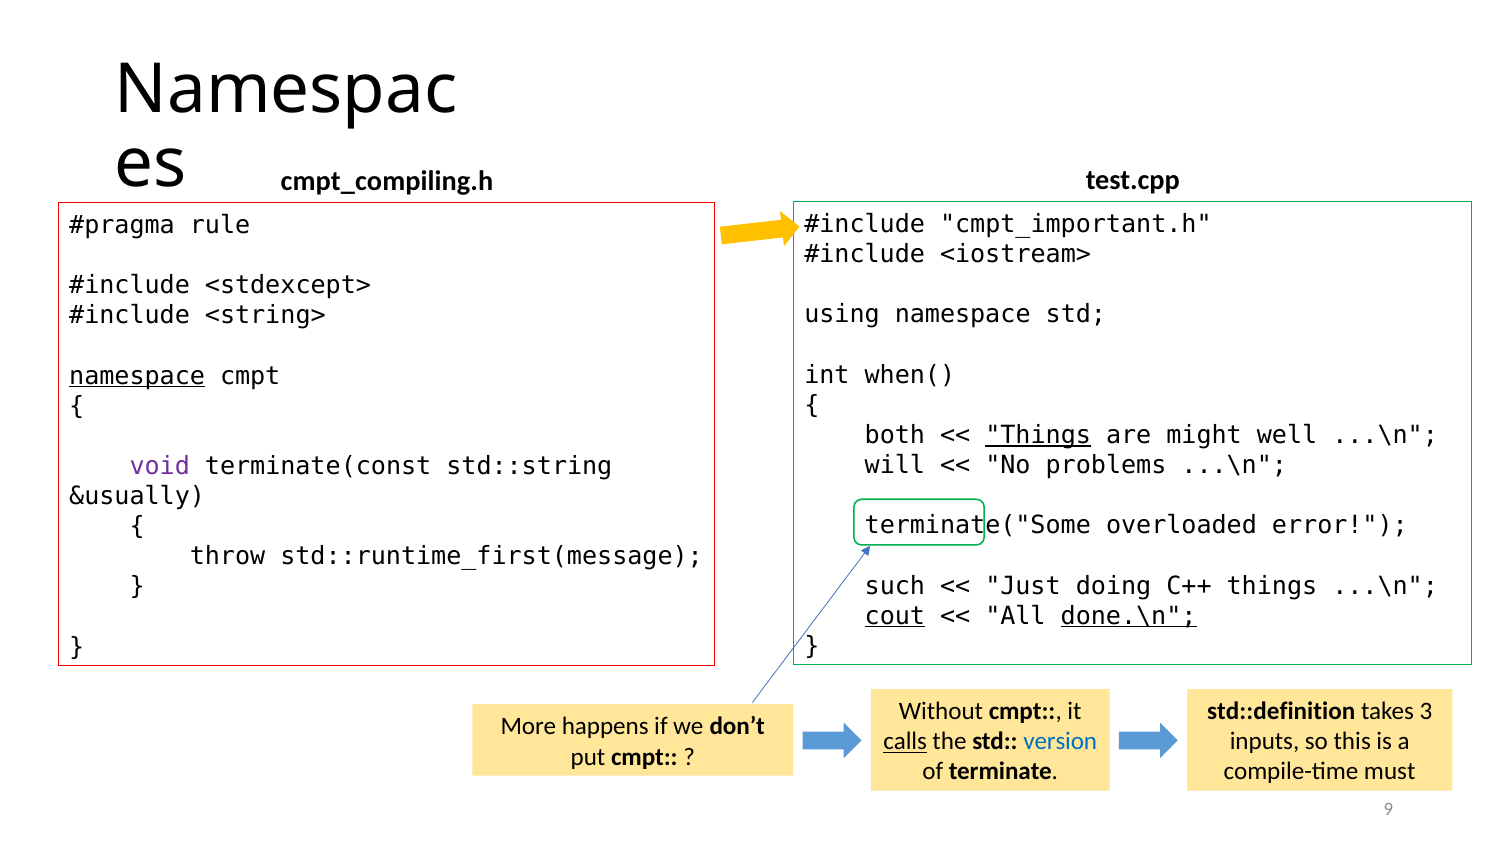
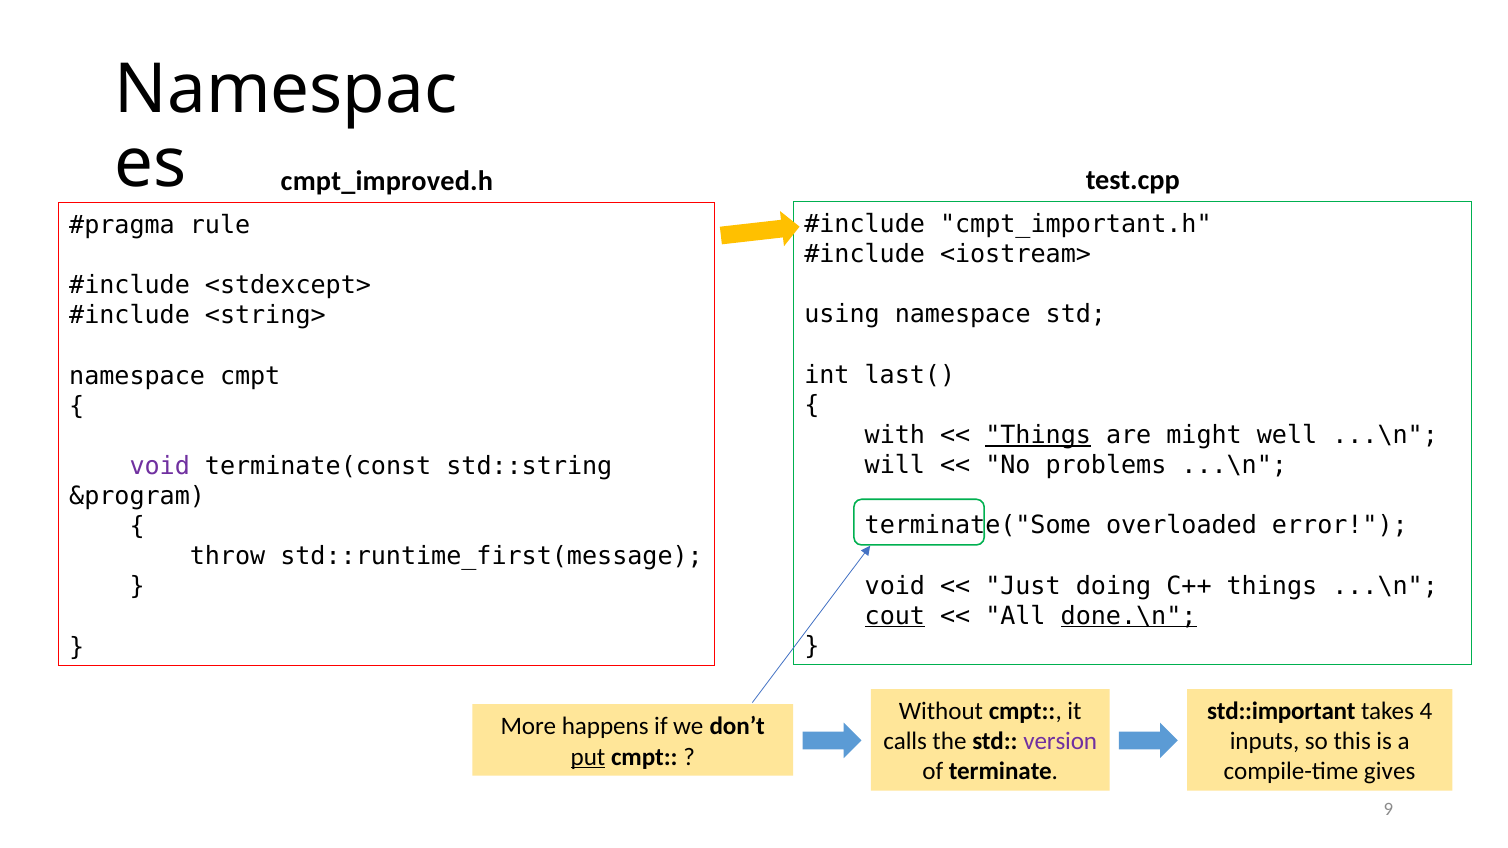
cmpt_compiling.h: cmpt_compiling.h -> cmpt_improved.h (387, 182)
when(: when( -> last( (910, 375)
namespace underline: present -> none (137, 376)
both: both -> with (895, 435)
&usually: &usually -> &program (137, 496)
such: such -> void (895, 586)
std::definition: std::definition -> std::important (1281, 712)
3: 3 -> 4 (1426, 712)
calls underline: present -> none (905, 742)
version colour: blue -> purple (1060, 742)
put underline: none -> present (588, 757)
must: must -> gives (1390, 772)
